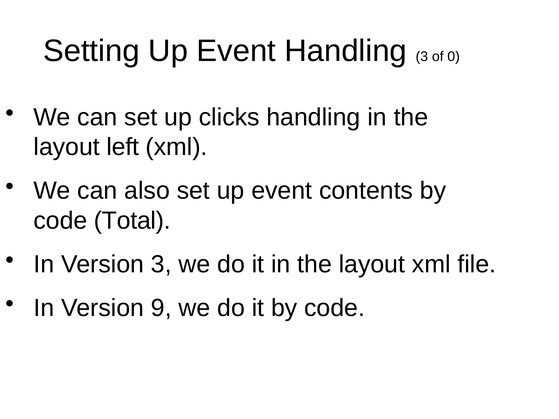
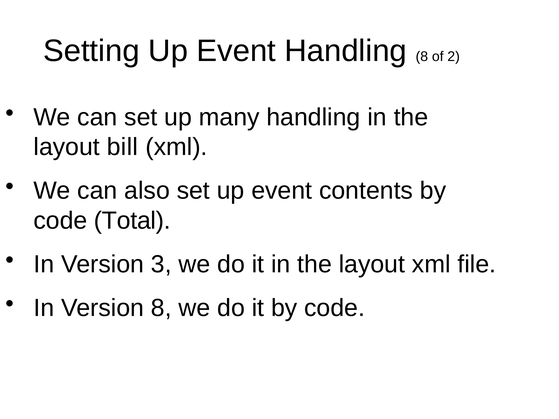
Handling 3: 3 -> 8 (422, 57)
0: 0 -> 2 (454, 57)
clicks: clicks -> many (229, 117)
left: left -> bill (122, 147)
Version 9: 9 -> 8 (161, 308)
